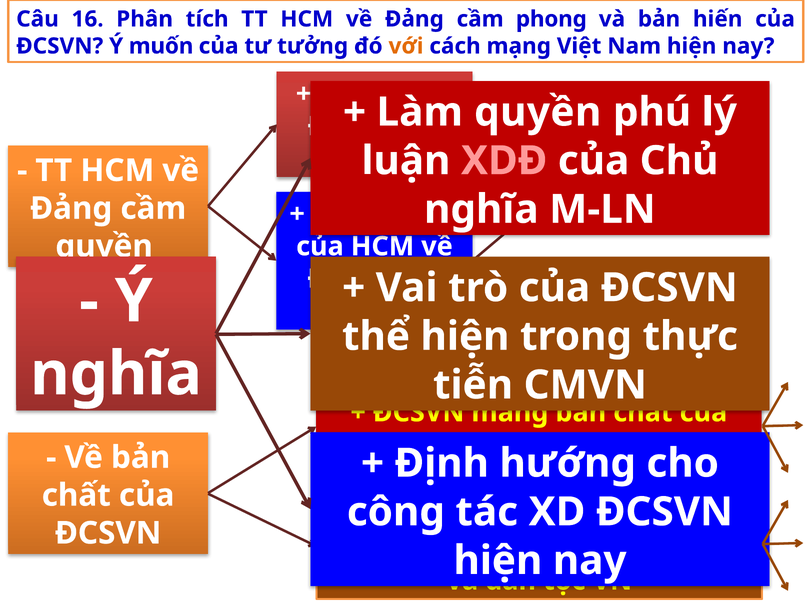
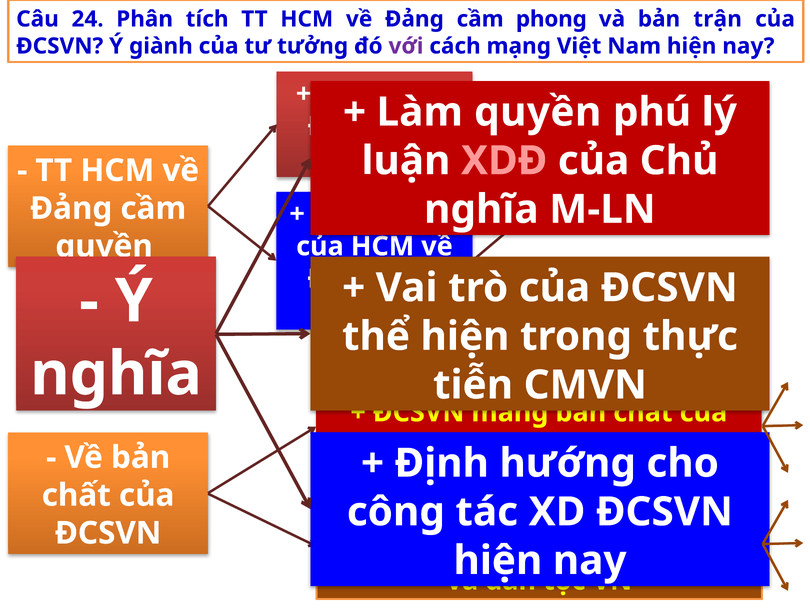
16: 16 -> 24 (88, 19)
hiến: hiến -> trận (718, 19)
muốn: muốn -> giành (161, 46)
với colour: orange -> purple (406, 46)
